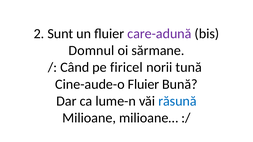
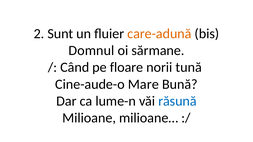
care-adună colour: purple -> orange (159, 34)
firicel: firicel -> floare (127, 68)
Cine-aude-o Fluier: Fluier -> Mare (143, 84)
